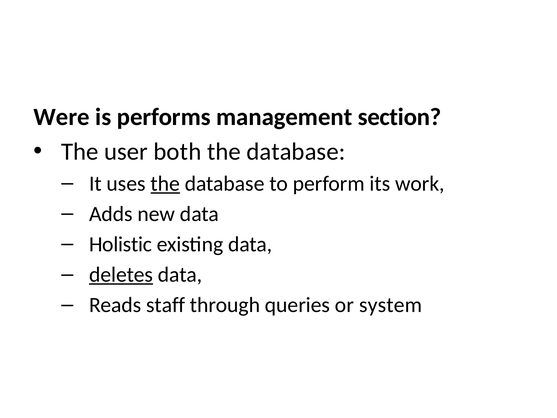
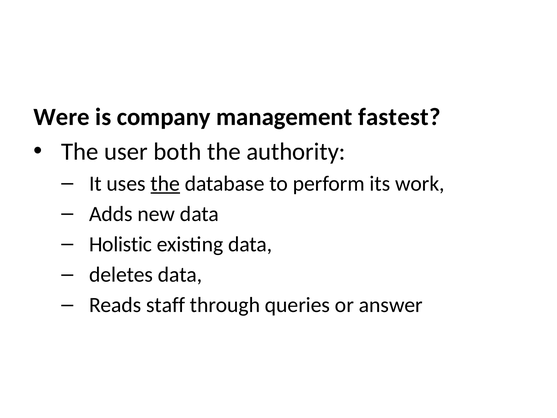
performs: performs -> company (164, 117)
section: section -> fastest (399, 117)
database: database -> authority (296, 152)
deletes underline: present -> none (121, 275)
system: system -> answer (391, 305)
